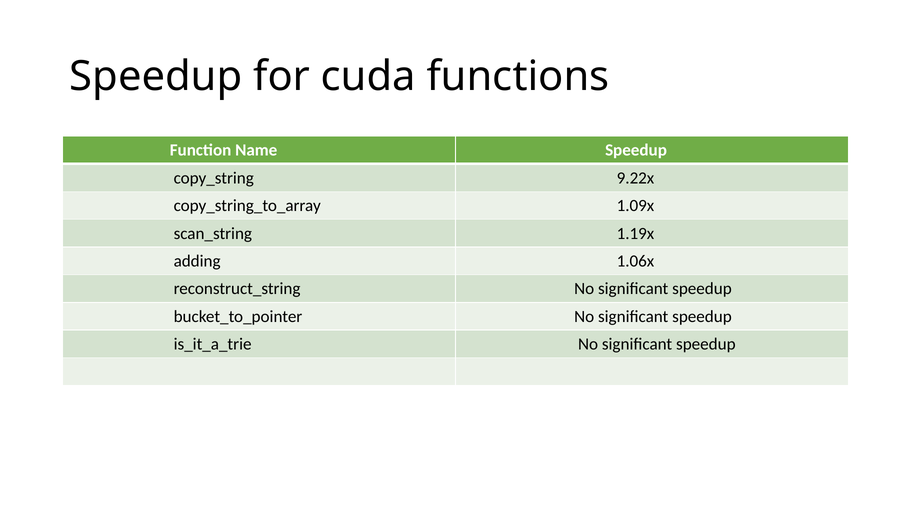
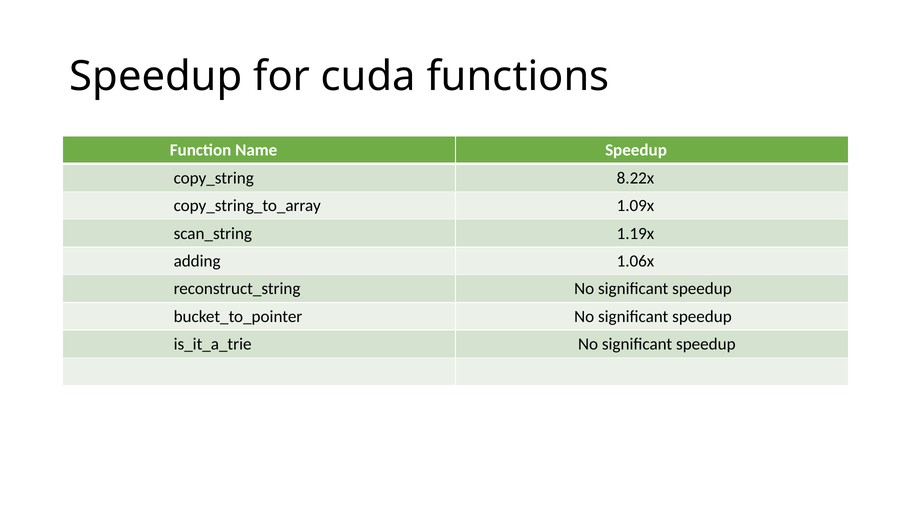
9.22x: 9.22x -> 8.22x (635, 178)
